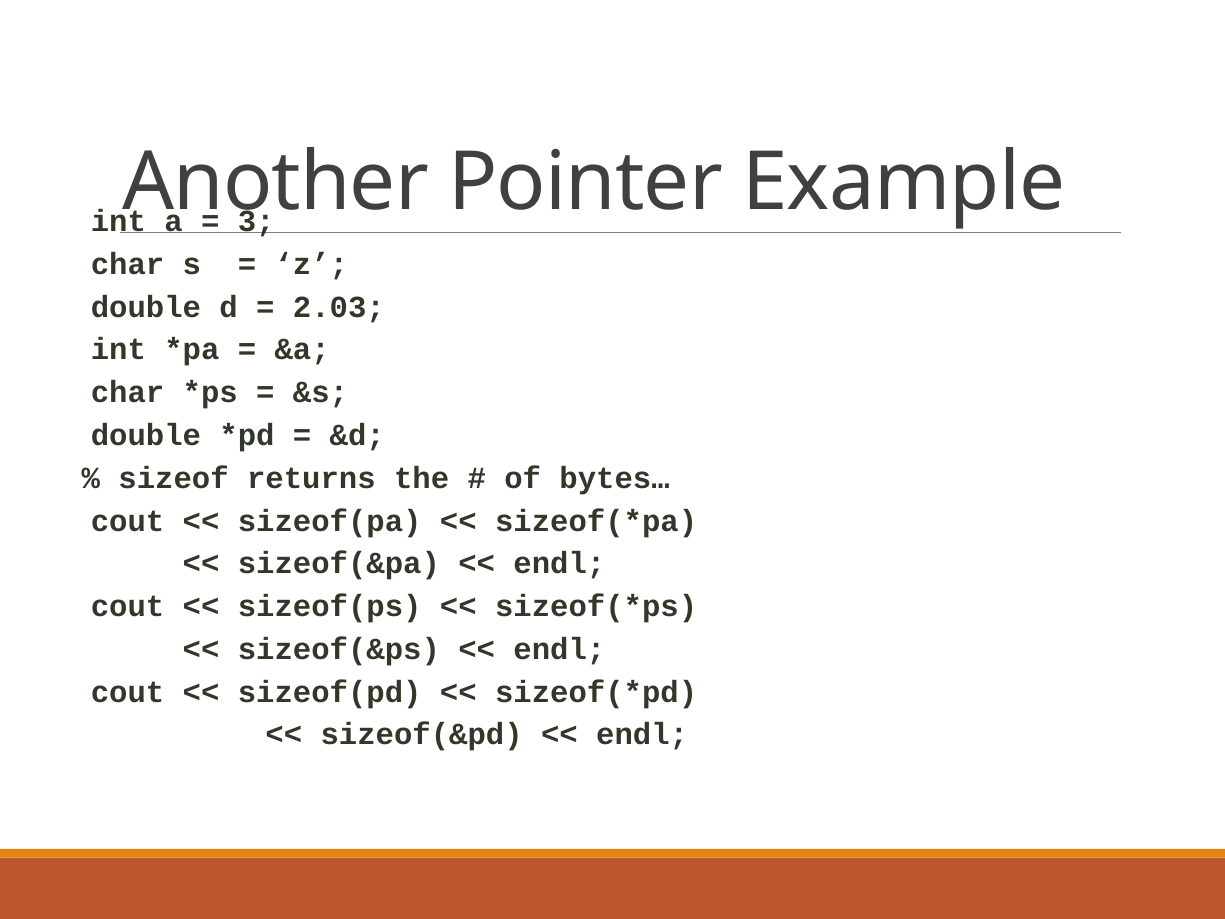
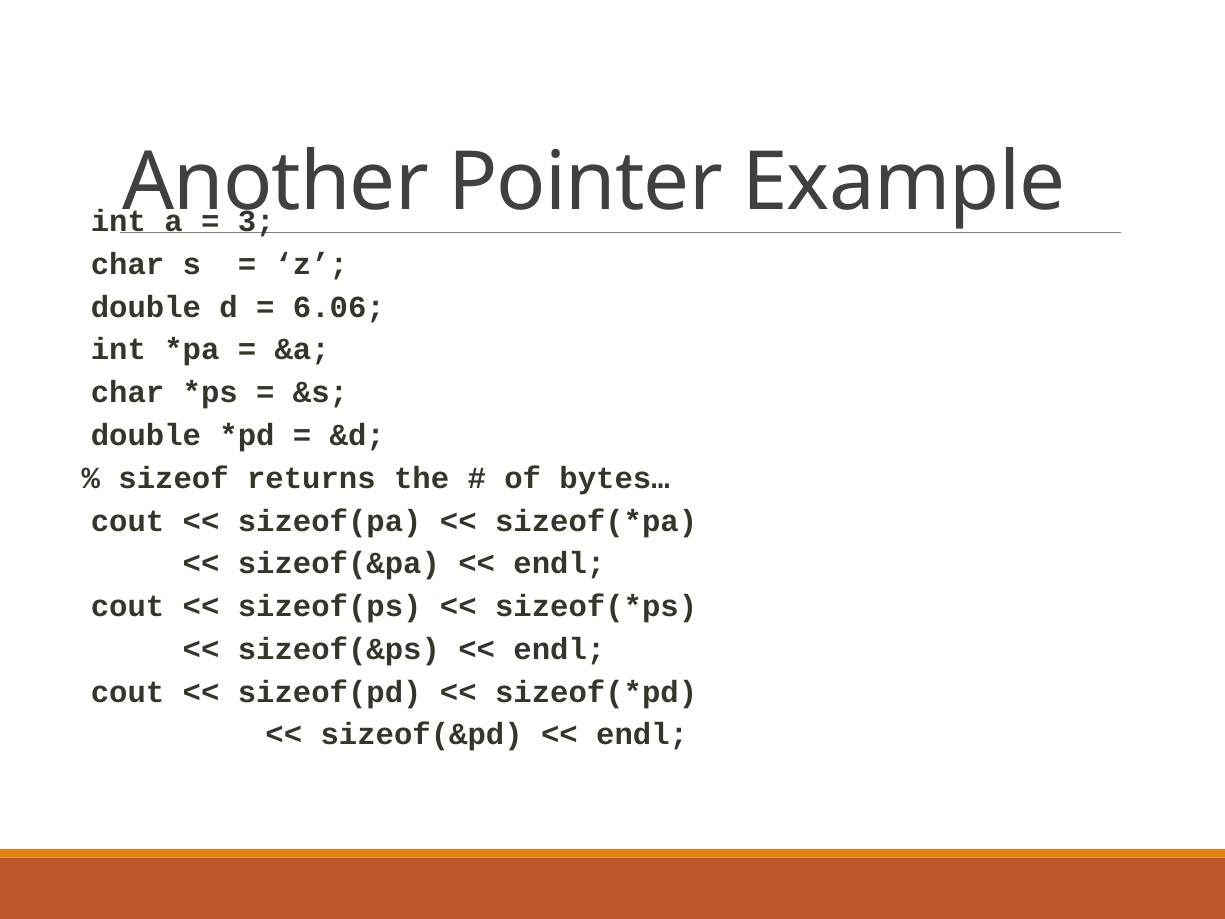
2.03: 2.03 -> 6.06 (339, 307)
